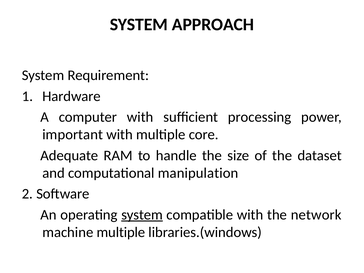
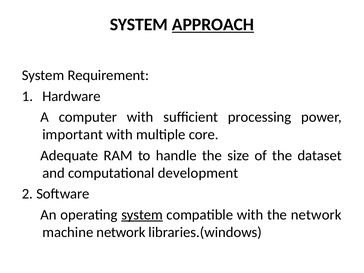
APPROACH underline: none -> present (213, 25)
manipulation: manipulation -> development (198, 173)
machine multiple: multiple -> network (121, 232)
